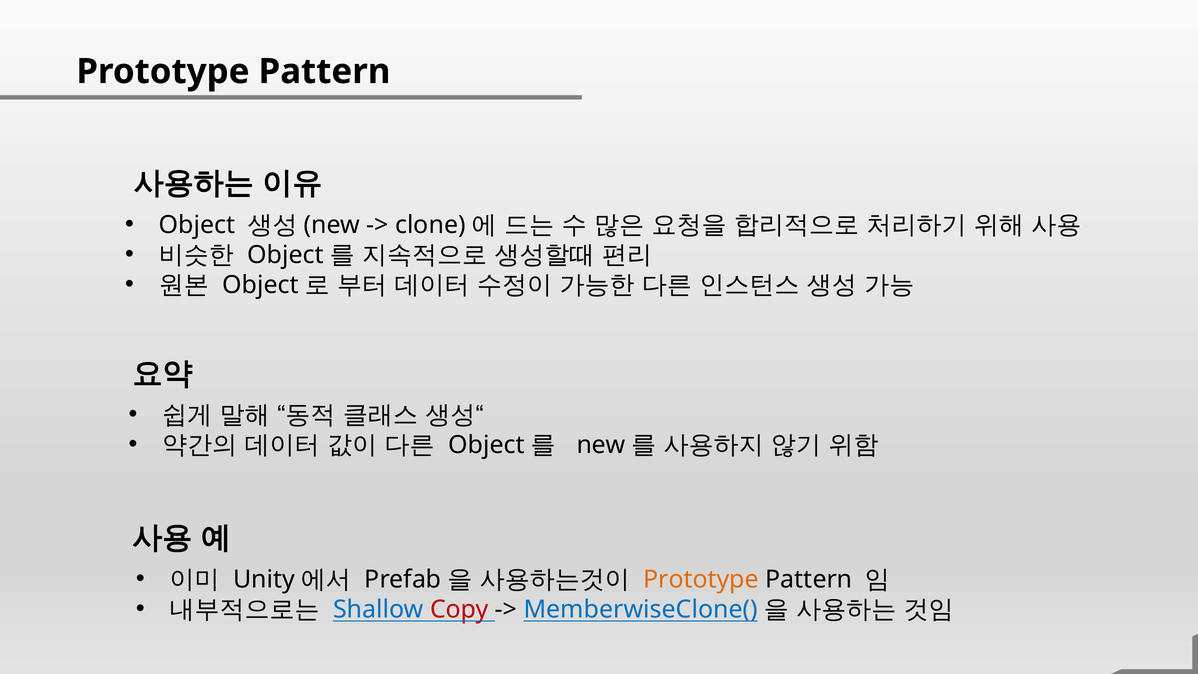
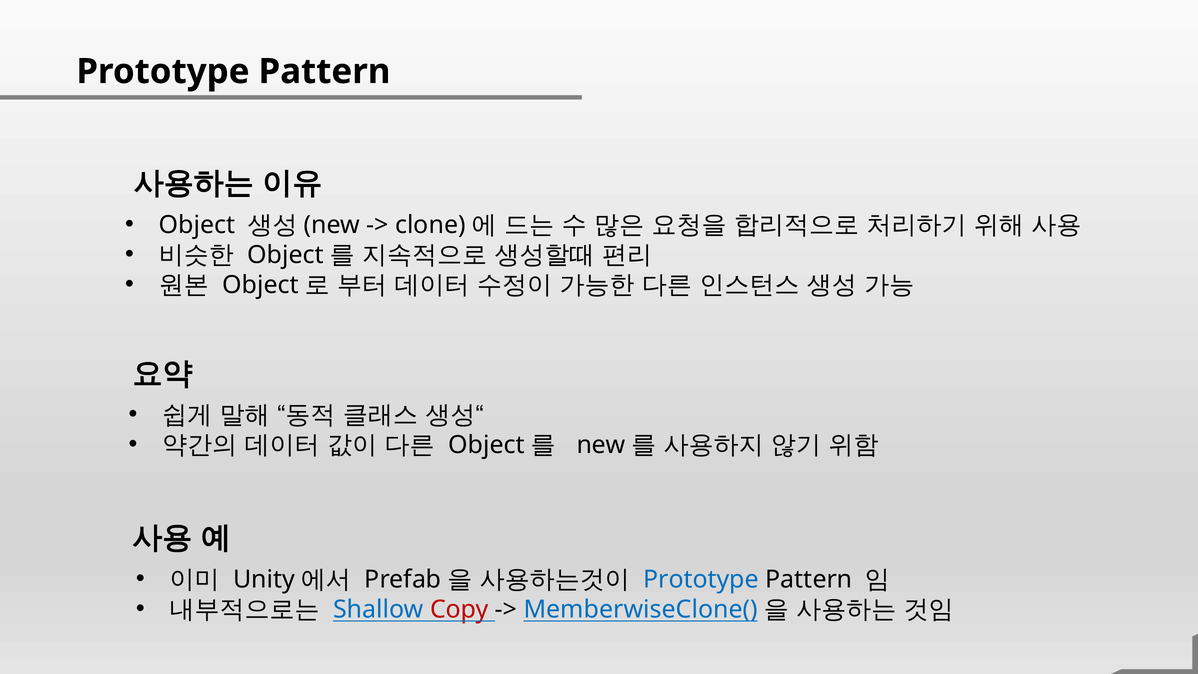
Prototype colour: orange -> blue (701, 579)
